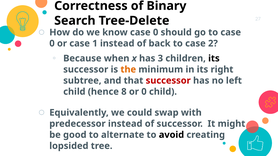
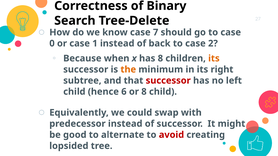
know case 0: 0 -> 7 (156, 32)
has 3: 3 -> 8 (160, 58)
its colour: black -> orange (214, 58)
8: 8 -> 6 (124, 92)
or 0: 0 -> 8 (144, 92)
avoid colour: black -> red (171, 135)
